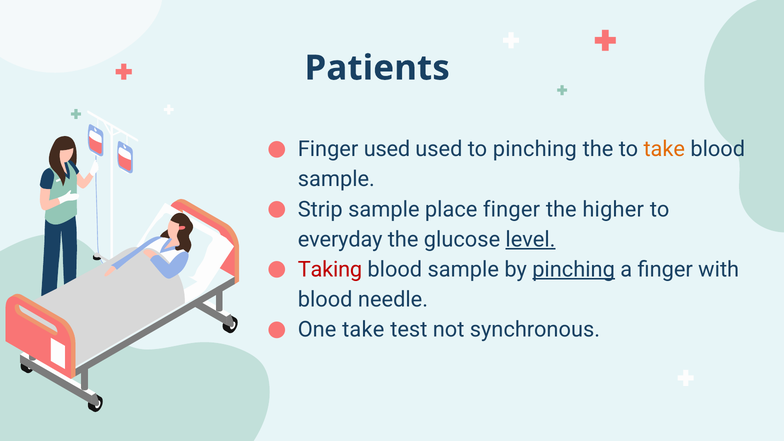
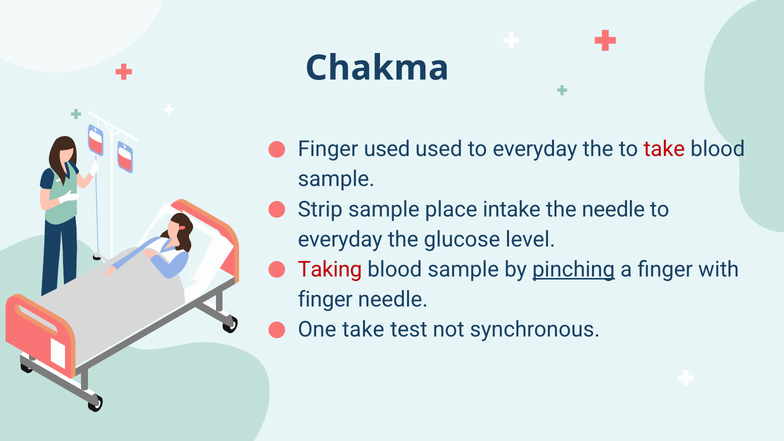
Patients: Patients -> Chakma (377, 68)
used to pinching: pinching -> everyday (535, 149)
take colour: orange -> red (664, 149)
place finger: finger -> intake (512, 209)
the higher: higher -> needle (613, 209)
level underline: present -> none (530, 239)
blood: blood -> finger (325, 300)
